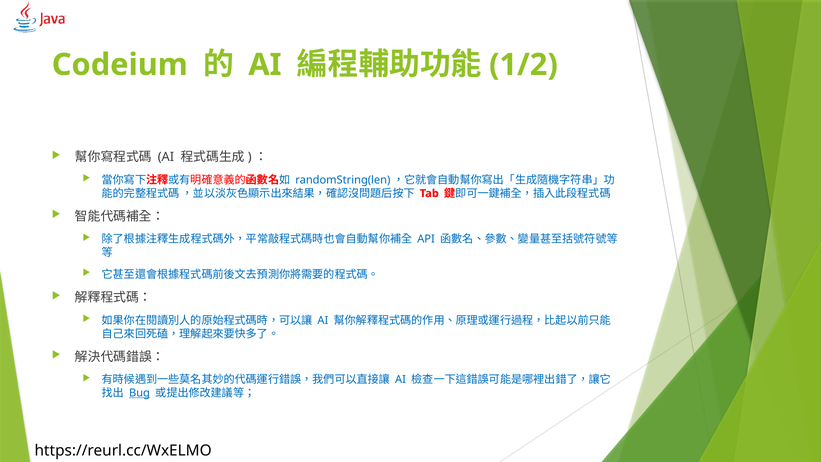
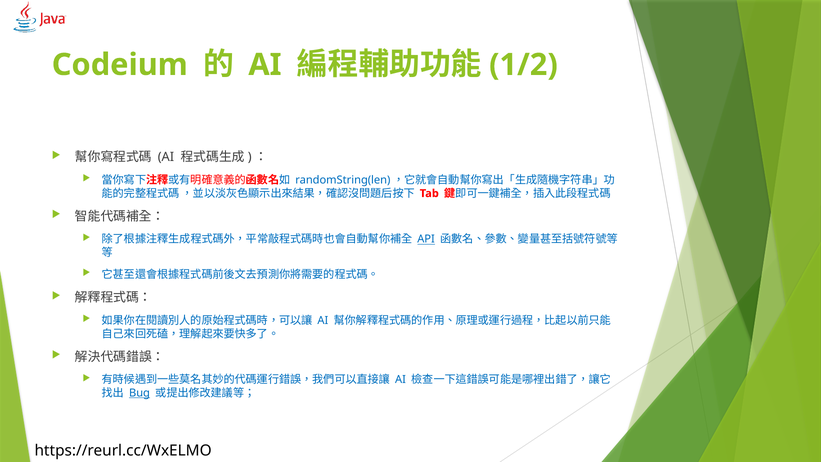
API underline: none -> present (426, 239)
